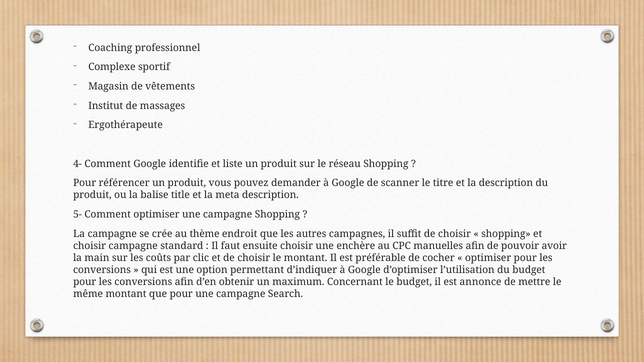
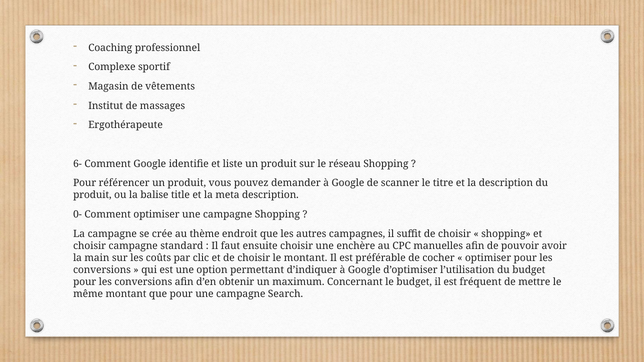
4-: 4- -> 6- (78, 164)
5-: 5- -> 0- (78, 215)
annonce: annonce -> fréquent (481, 282)
